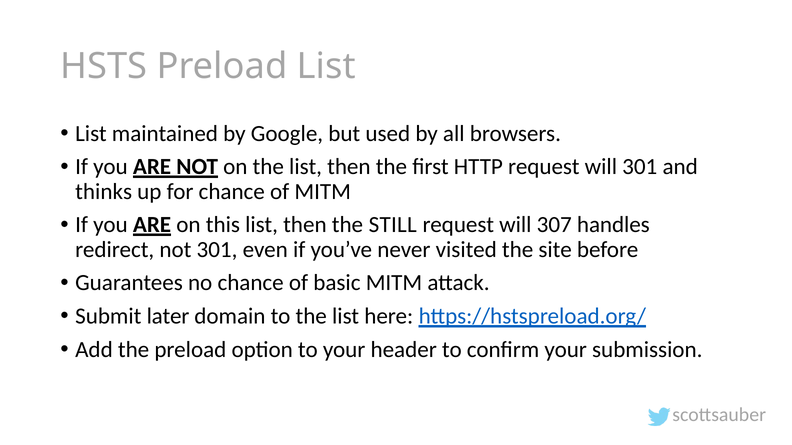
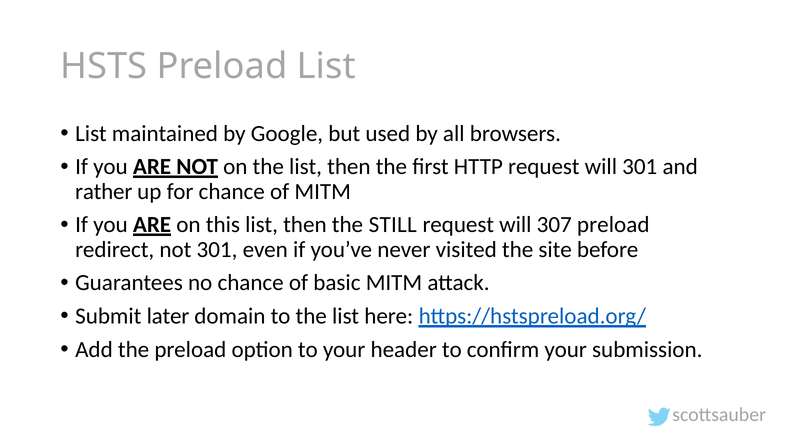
thinks: thinks -> rather (104, 192)
307 handles: handles -> preload (613, 225)
